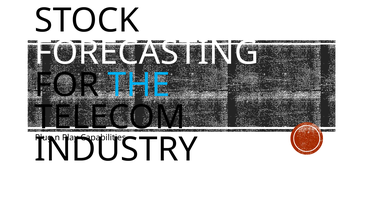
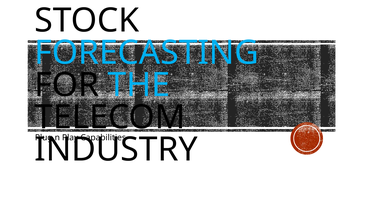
FORECASTING colour: white -> light blue (147, 53)
